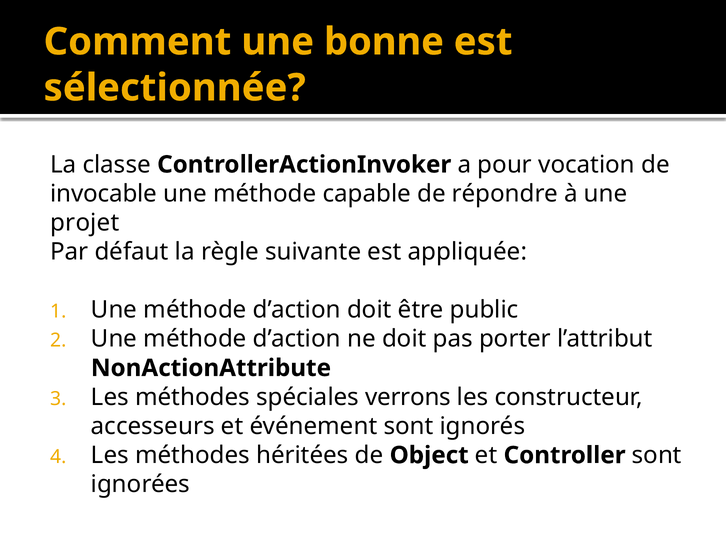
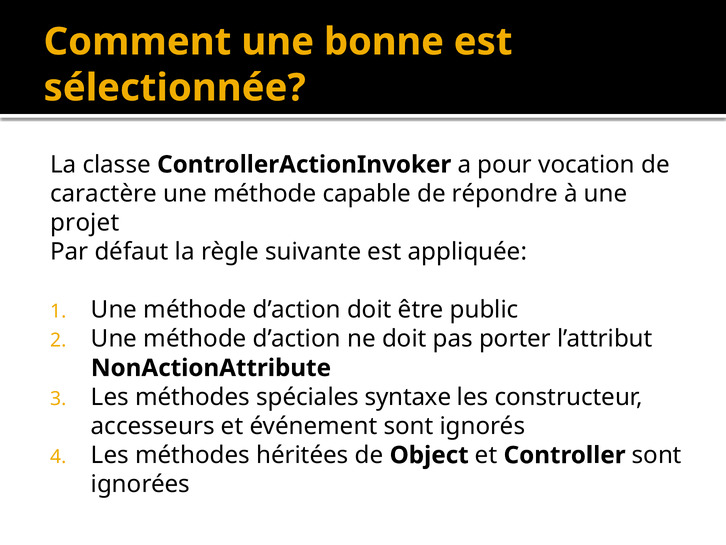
invocable: invocable -> caractère (104, 193)
verrons: verrons -> syntaxe (408, 397)
